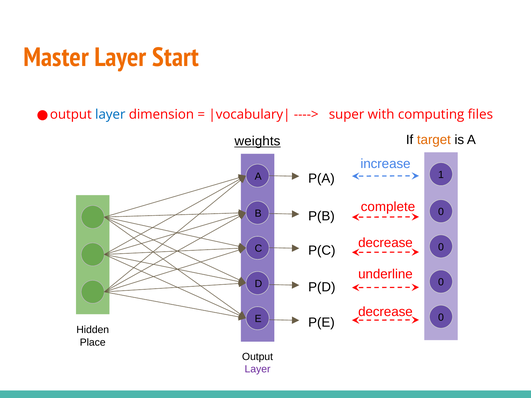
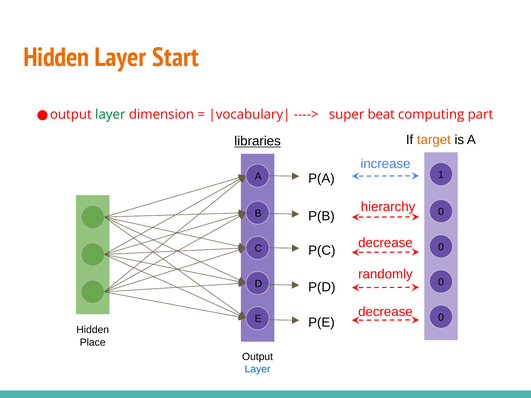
Master: Master -> Hidden (56, 58)
layer colour: blue -> green (110, 115)
with: with -> beat (381, 115)
files: files -> part (480, 115)
weights: weights -> libraries (258, 141)
complete: complete -> hierarchy (388, 207)
underline: underline -> randomly (385, 274)
Layer colour: purple -> blue (258, 369)
